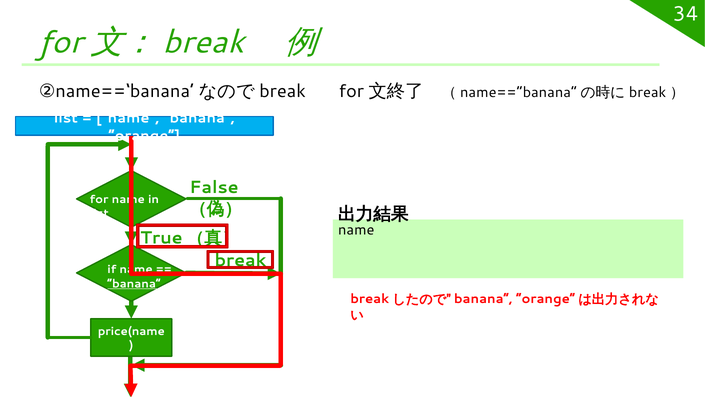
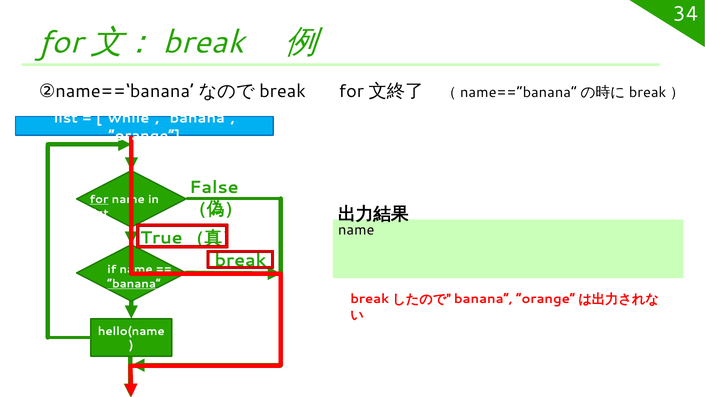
name: name -> while (128, 118)
for underline: none -> present (99, 199)
price(name: price(name -> hello(name (131, 331)
